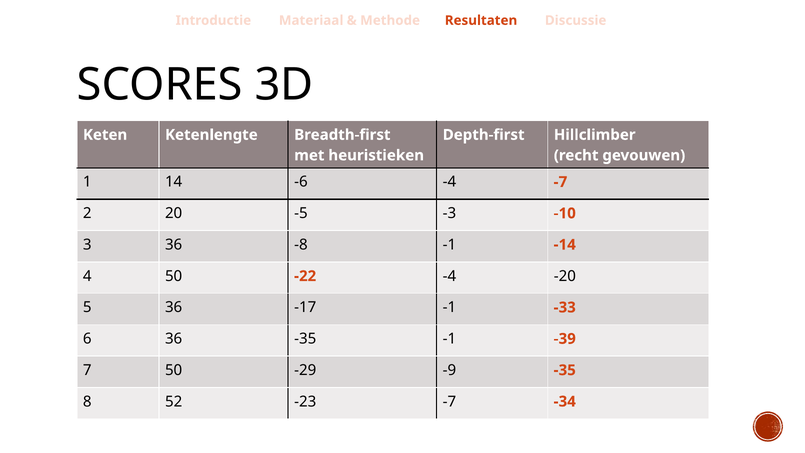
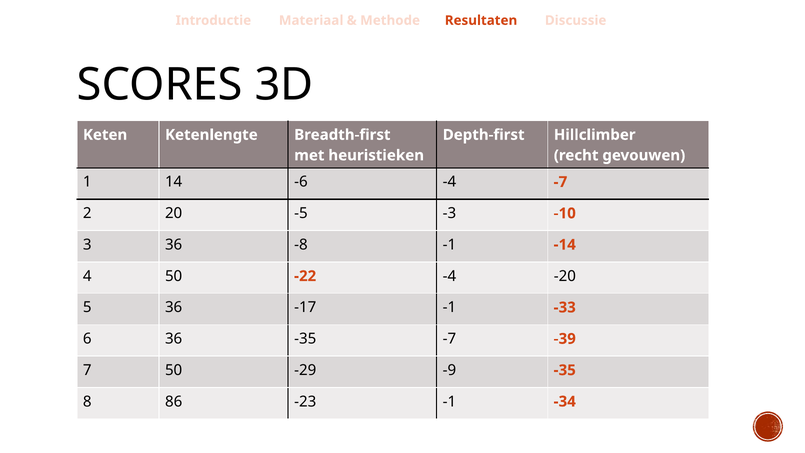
-35 -1: -1 -> -7 (449, 339)
52: 52 -> 86 (174, 401)
-23 -7: -7 -> -1 (449, 401)
